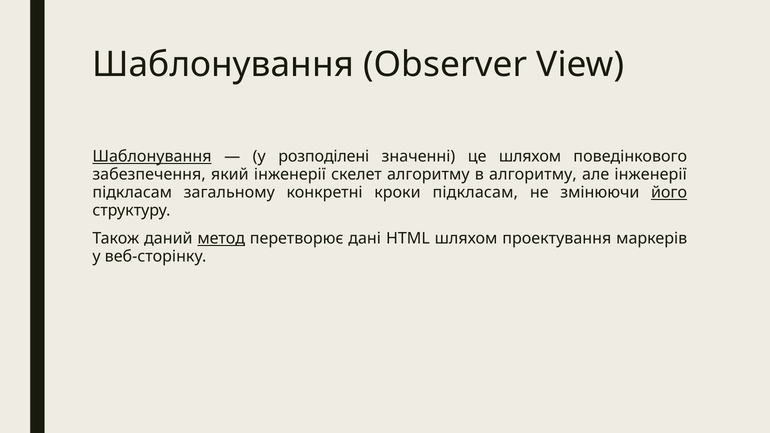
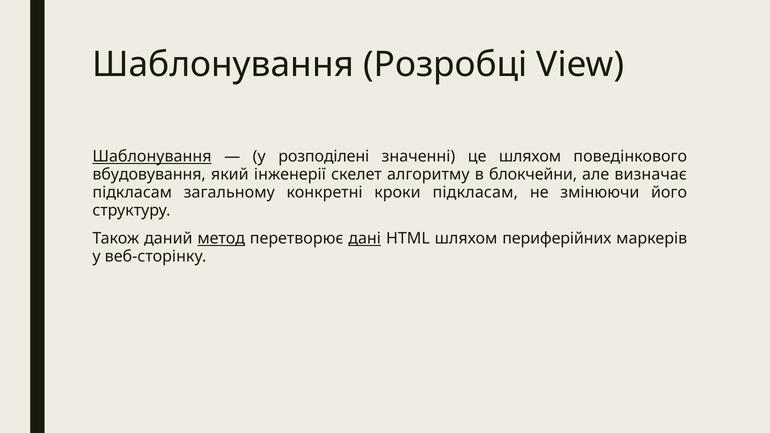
Observer: Observer -> Розробці (445, 65)
забезпечення: забезпечення -> вбудовування (149, 175)
в алгоритму: алгоритму -> блокчейни (533, 175)
але інженерії: інженерії -> визначає (651, 175)
його underline: present -> none (669, 193)
дані underline: none -> present (365, 238)
проектування: проектування -> периферійних (557, 238)
